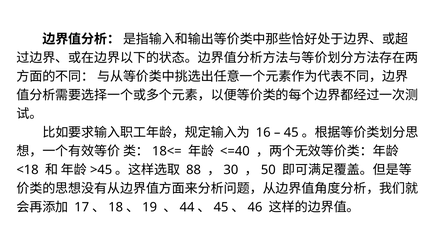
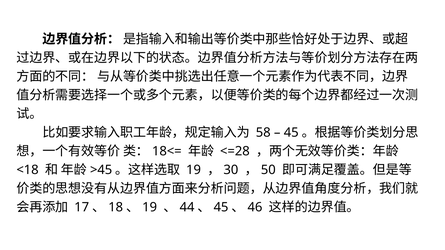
16: 16 -> 58 (263, 133)
<=40: <=40 -> <=28 (235, 152)
88: 88 -> 19 (194, 170)
